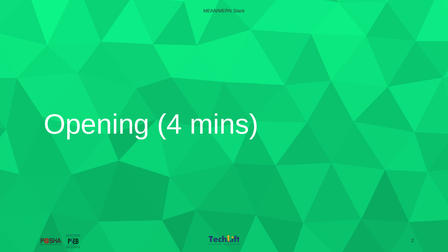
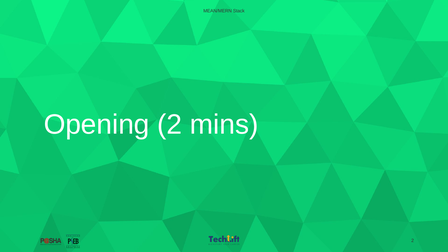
Opening 4: 4 -> 2 (170, 125)
